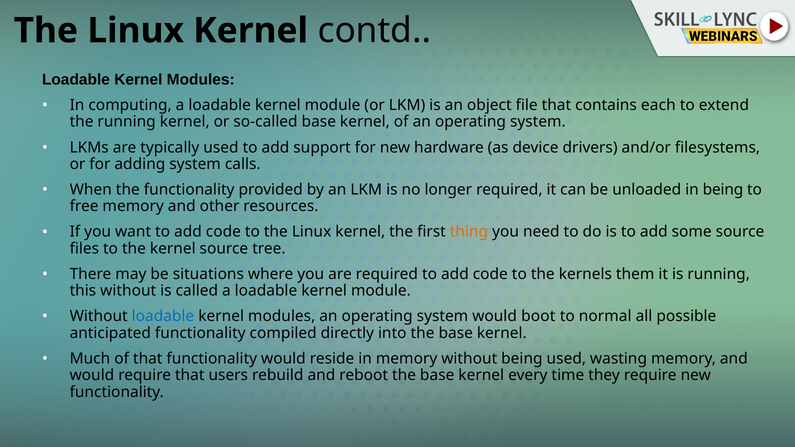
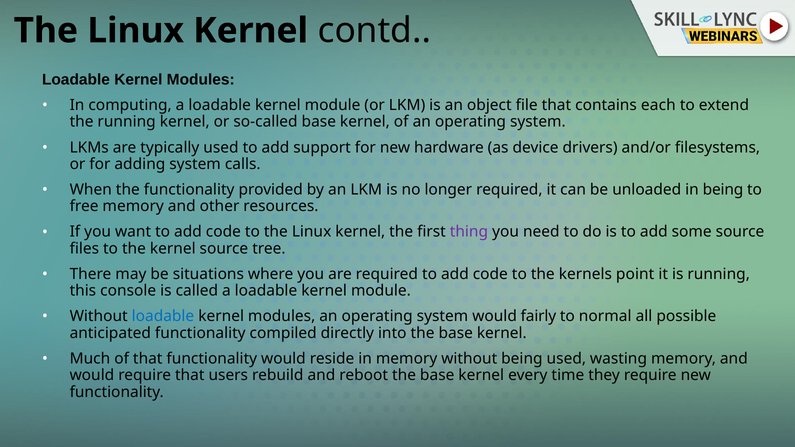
thing colour: orange -> purple (469, 232)
them: them -> point (635, 274)
this without: without -> console (128, 291)
boot: boot -> fairly (538, 316)
